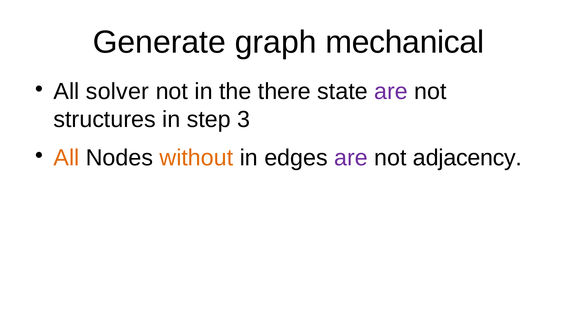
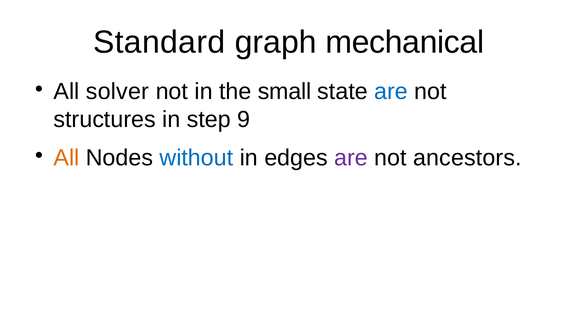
Generate: Generate -> Standard (159, 42)
there: there -> small (285, 92)
are colour: purple -> blue (391, 92)
3: 3 -> 9 (244, 119)
without colour: orange -> blue (196, 158)
adjacency: adjacency -> ancestors (467, 158)
